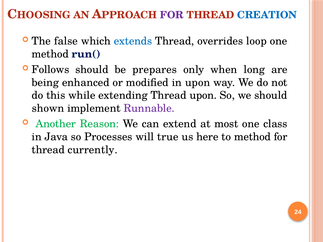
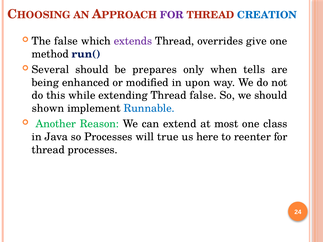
extends colour: blue -> purple (133, 41)
loop: loop -> give (256, 41)
Follows: Follows -> Several (50, 70)
long: long -> tells (254, 70)
Thread upon: upon -> false (203, 95)
Runnable colour: purple -> blue (149, 108)
to method: method -> reenter (252, 137)
thread currently: currently -> processes (93, 150)
